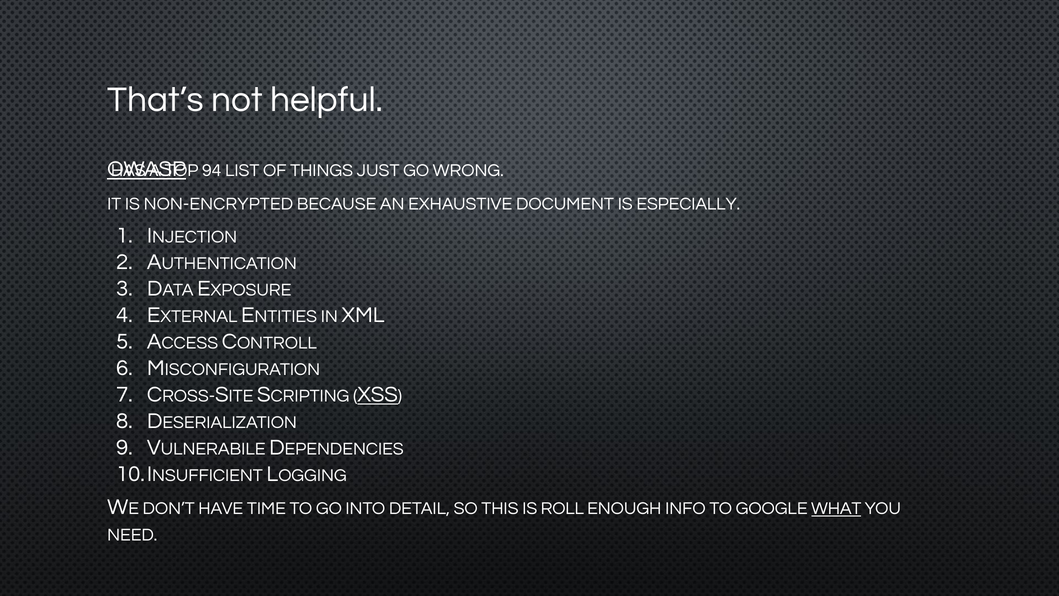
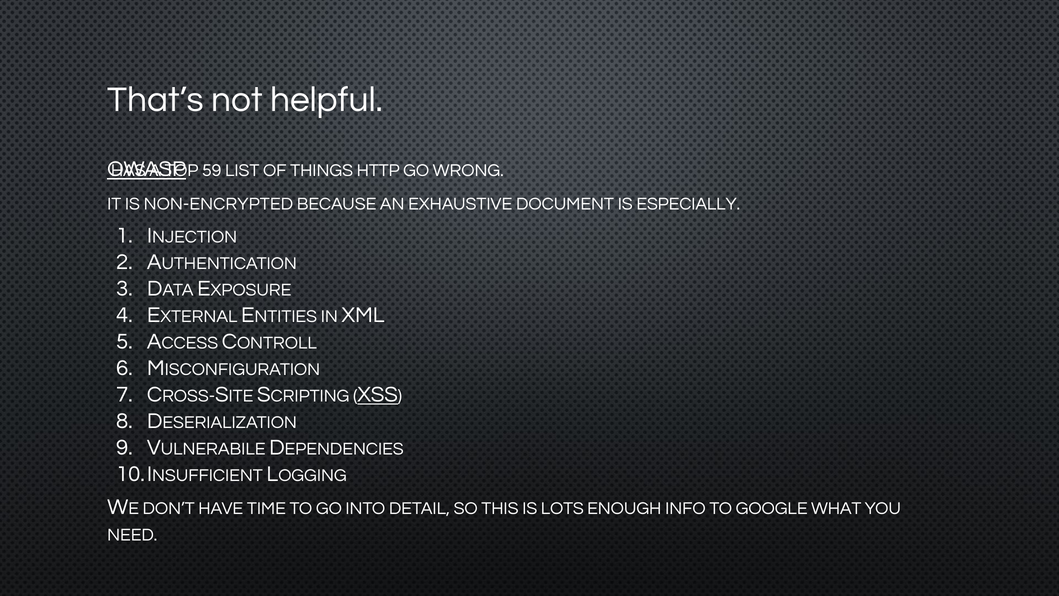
94: 94 -> 59 (212, 171)
JUST: JUST -> HTTP (378, 171)
ROLL: ROLL -> LOTS (562, 508)
WHAT underline: present -> none (836, 508)
